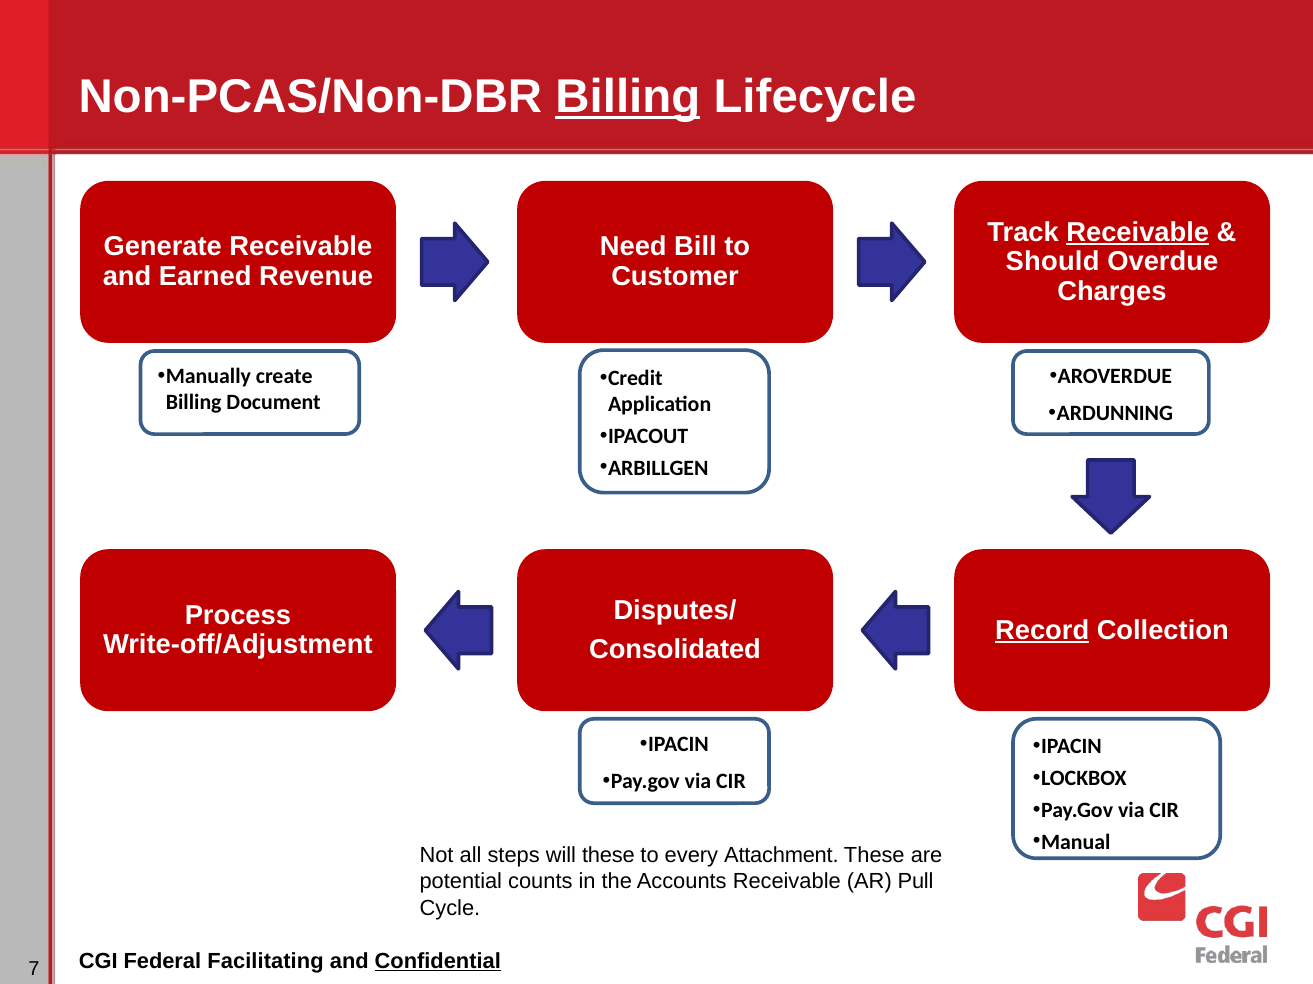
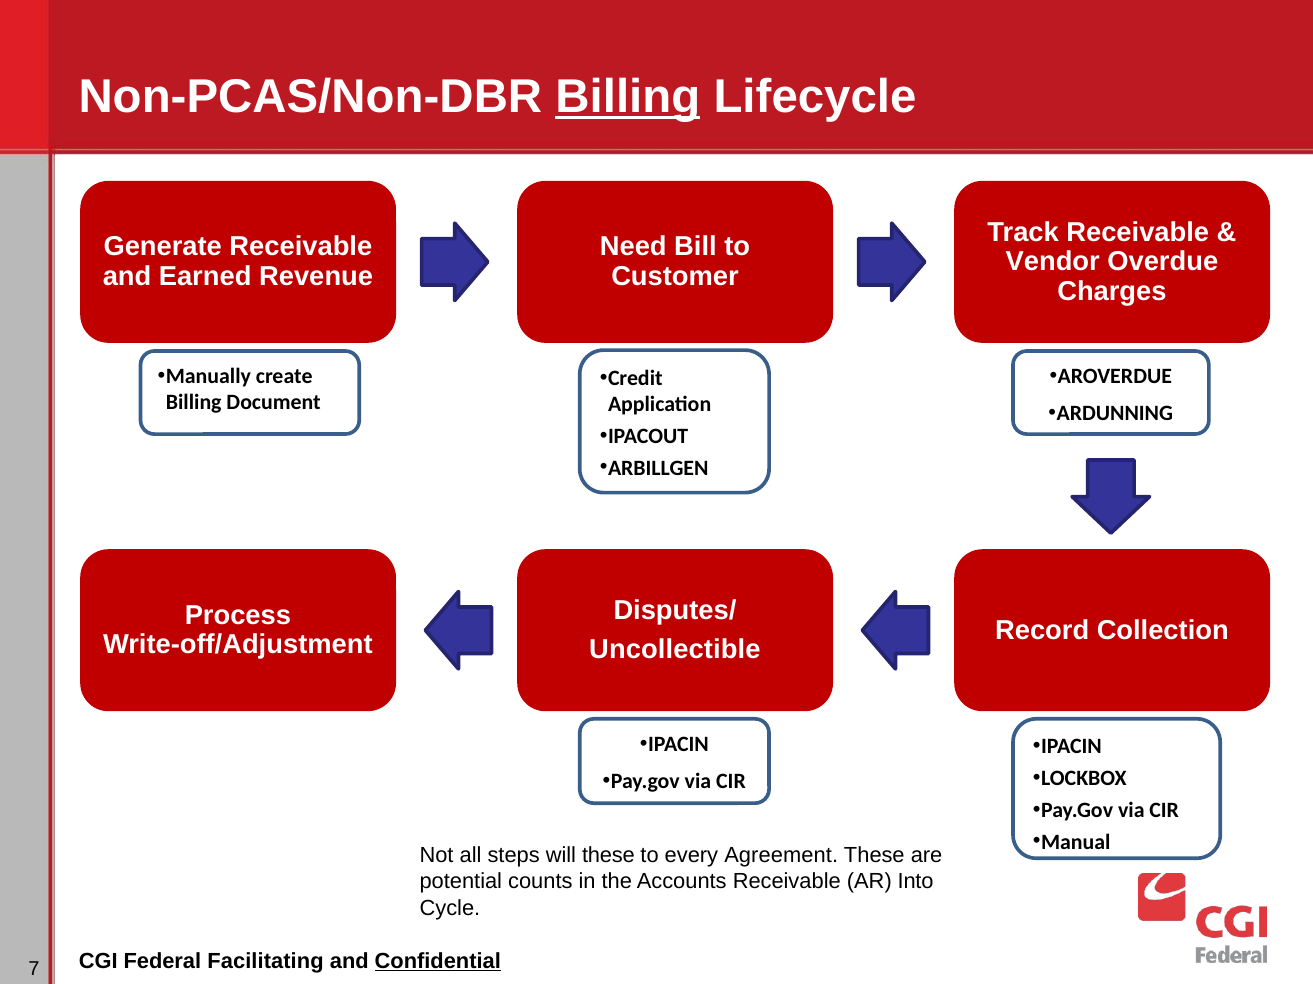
Receivable underline: present -> none (1138, 232)
Should: Should -> Vendor (1053, 262)
Record underline: present -> none (1042, 630)
Consolidated: Consolidated -> Uncollectible (675, 650)
Attachment: Attachment -> Agreement (781, 856)
Pull: Pull -> Into (916, 882)
